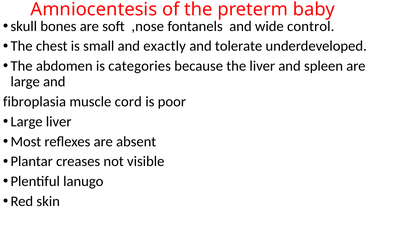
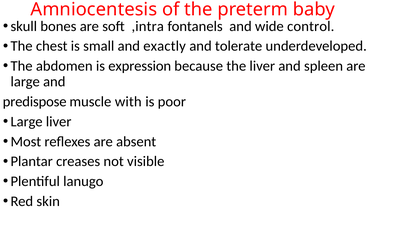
,nose: ,nose -> ,intra (148, 26)
categories: categories -> expression (140, 66)
fibroplasia: fibroplasia -> predispose (35, 102)
cord: cord -> with (128, 102)
